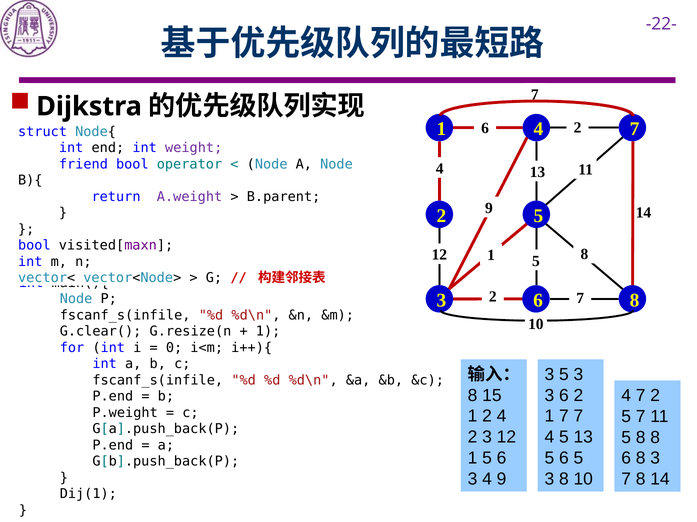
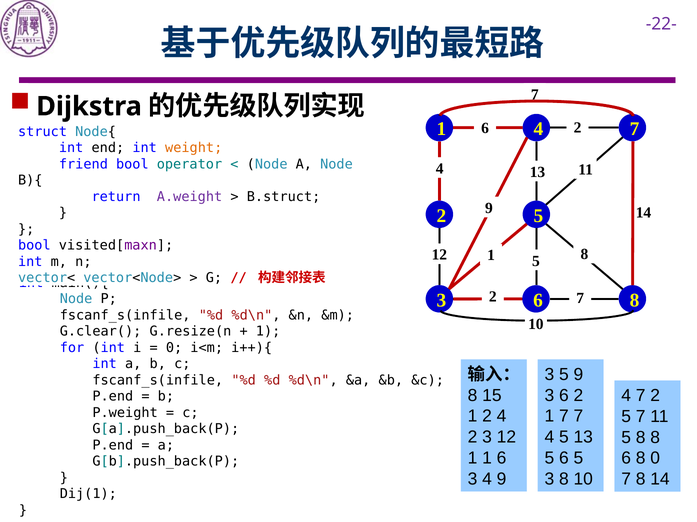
weight colour: purple -> orange (194, 148)
B.parent: B.parent -> B.struct (284, 197)
3 5 3: 3 -> 9 (578, 375)
5: 5 -> 1 (487, 459)
6 8 3: 3 -> 0 (655, 459)
